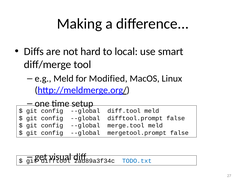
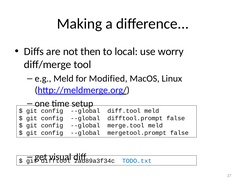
hard: hard -> then (91, 52)
smart: smart -> worry (171, 52)
